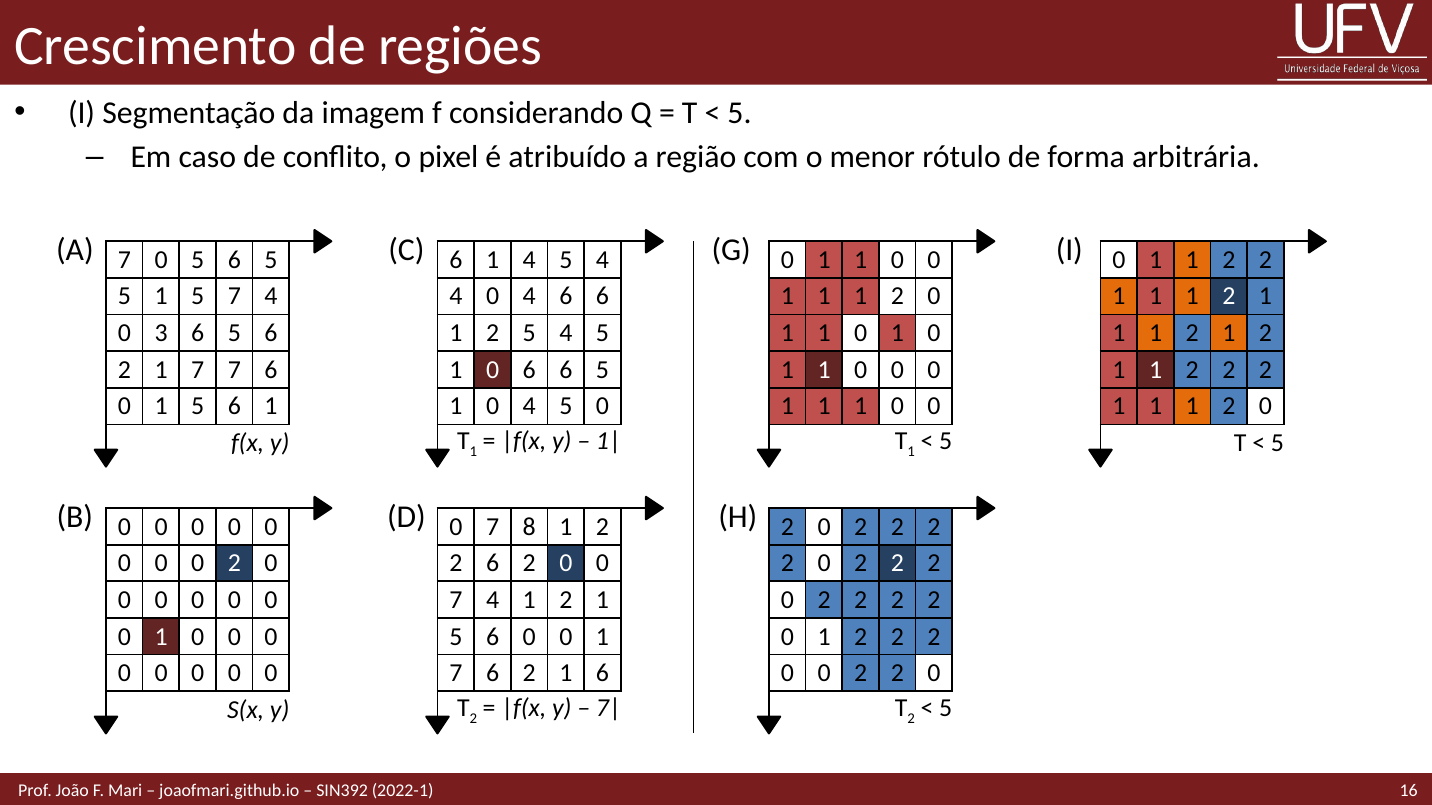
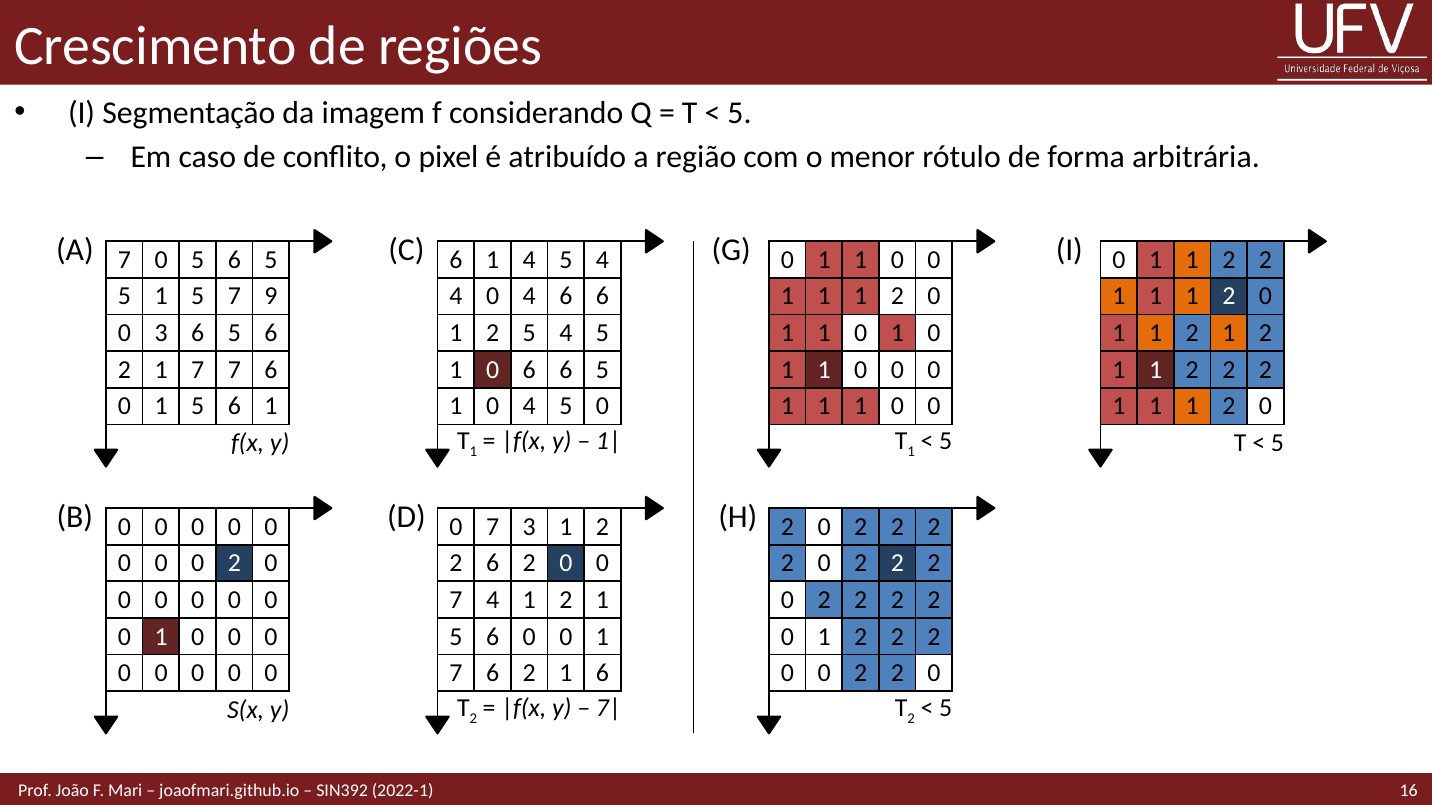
5 7 4: 4 -> 9 (271, 297)
1: 1 -> 0 (1266, 297)
7 8: 8 -> 3 (529, 527)
